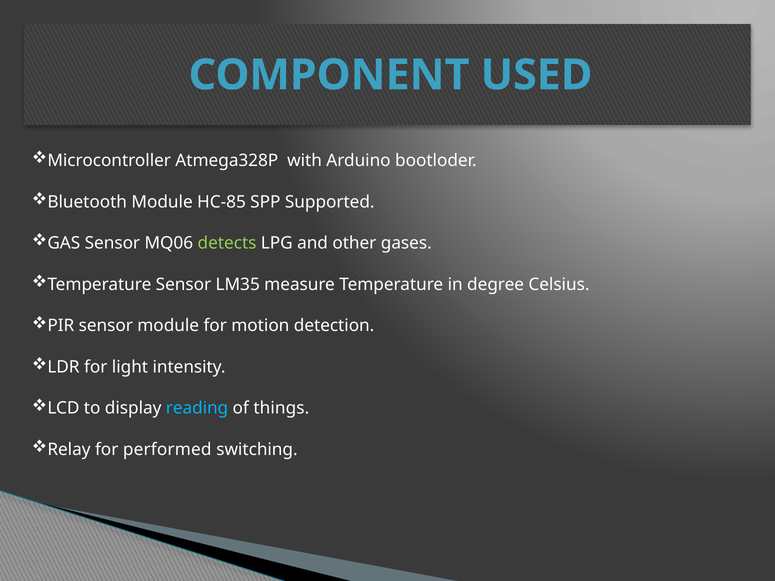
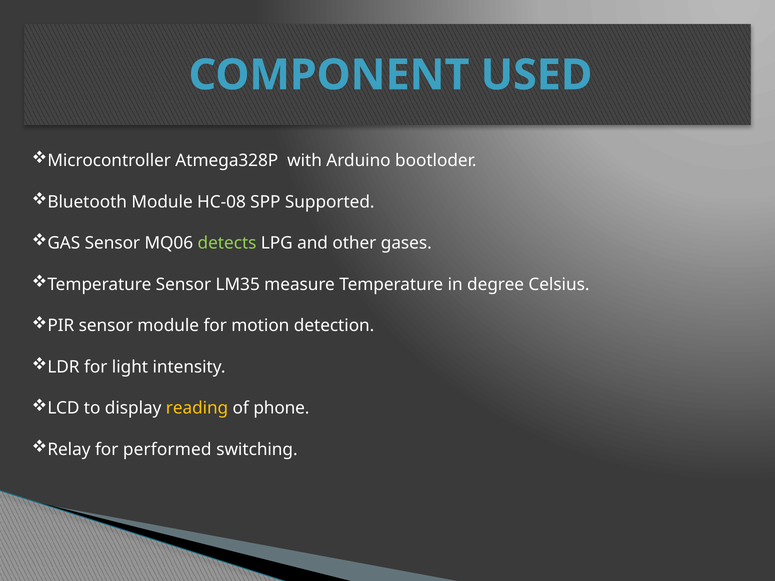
HC-85: HC-85 -> HC-08 (222, 202)
reading colour: light blue -> yellow (197, 408)
things: things -> phone (281, 408)
